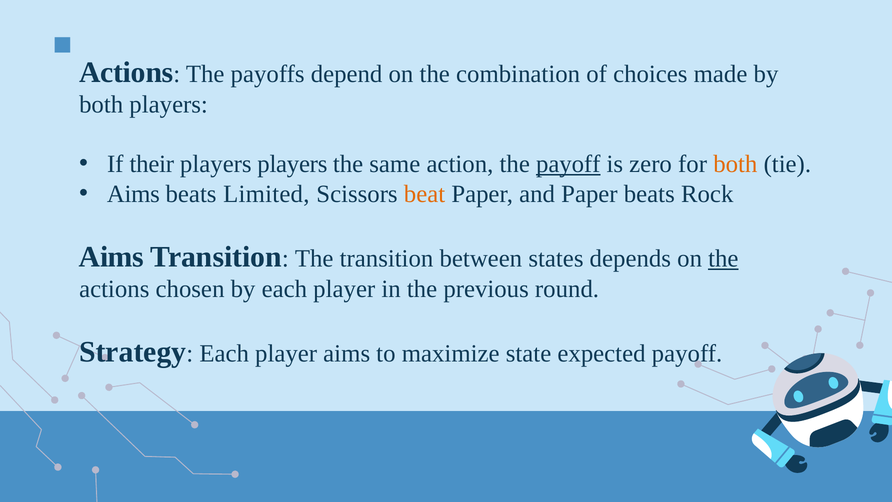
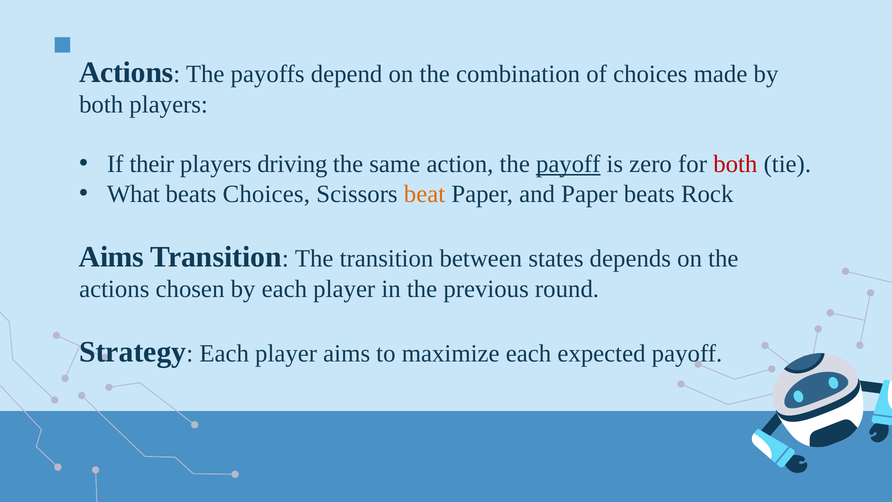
players players: players -> driving (292, 164)
both colour: orange -> red (735, 164)
Aims: Aims -> What (133, 194)
beats Limited: Limited -> Choices (266, 194)
the underline: present -> none (723, 258)
maximize state: state -> each (529, 353)
